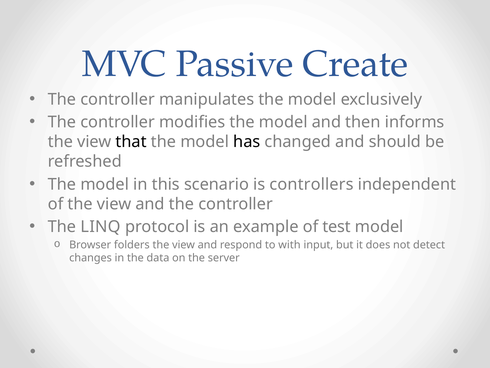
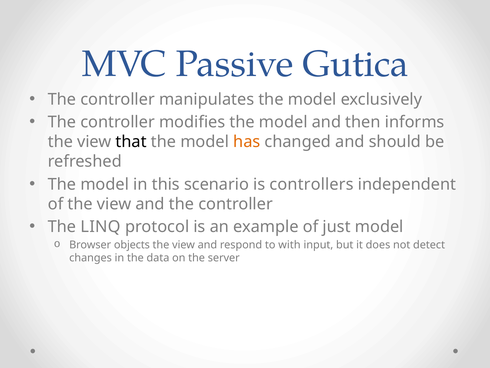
Create: Create -> Gutica (355, 64)
has colour: black -> orange (247, 142)
test: test -> just (337, 227)
folders: folders -> objects (132, 245)
